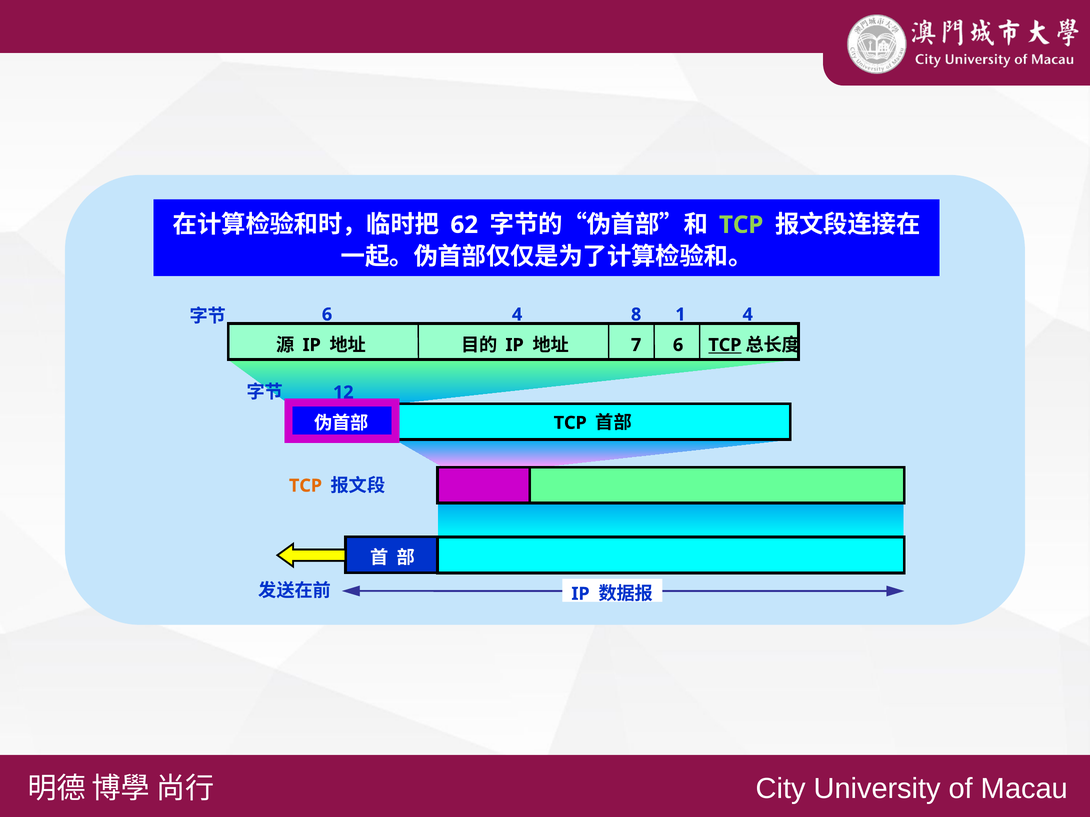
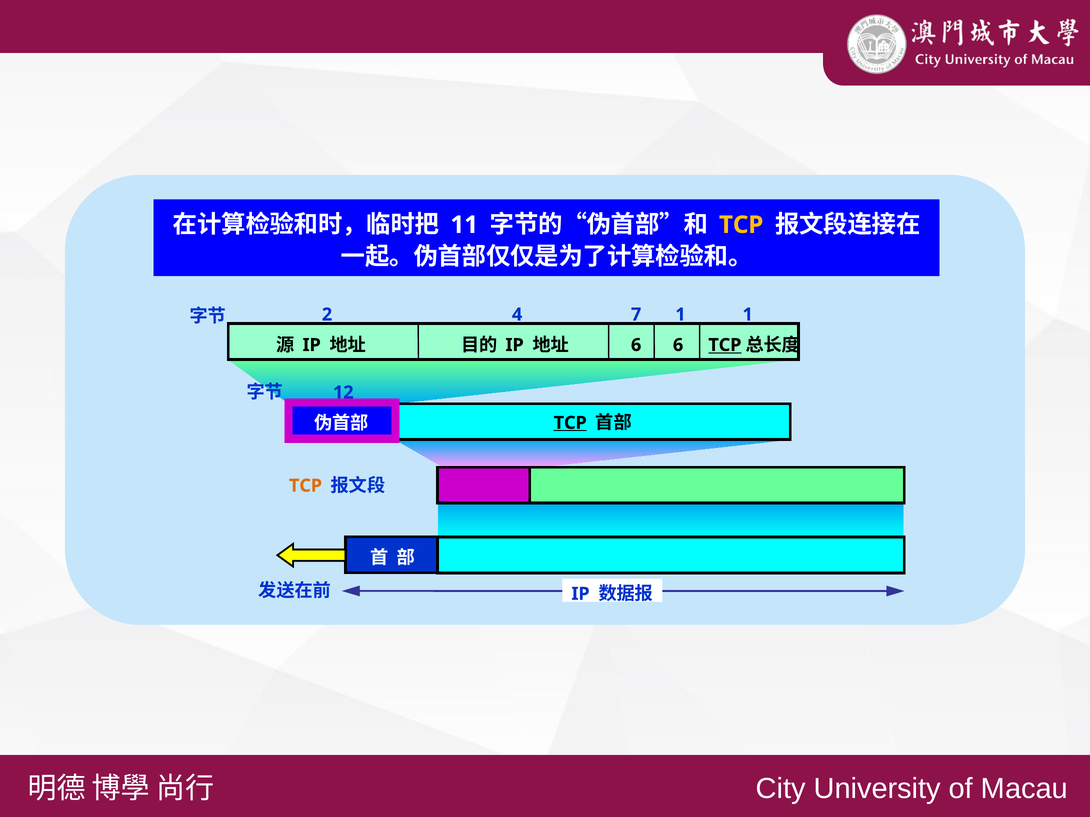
62: 62 -> 11 (464, 225)
TCP colour: light green -> yellow (741, 225)
6: 6 -> 2 (327, 315)
8: 8 -> 7 (636, 315)
1 4: 4 -> 1 (748, 315)
7: 7 -> 6 (636, 345)
TCP underline: none -> present (570, 423)
